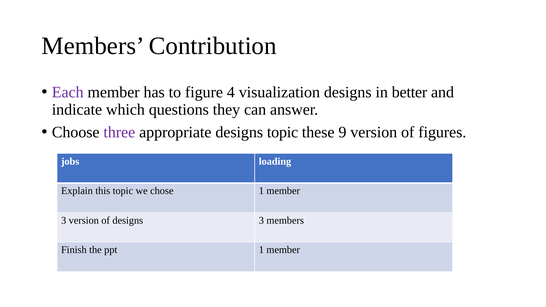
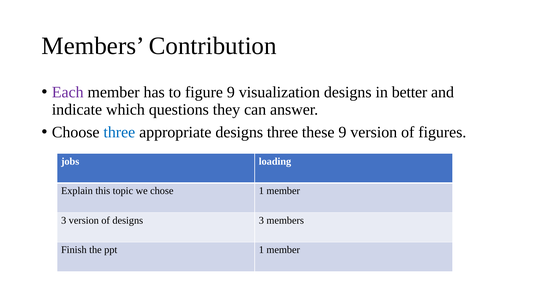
figure 4: 4 -> 9 (231, 92)
three colour: purple -> blue (119, 132)
designs topic: topic -> three (283, 132)
